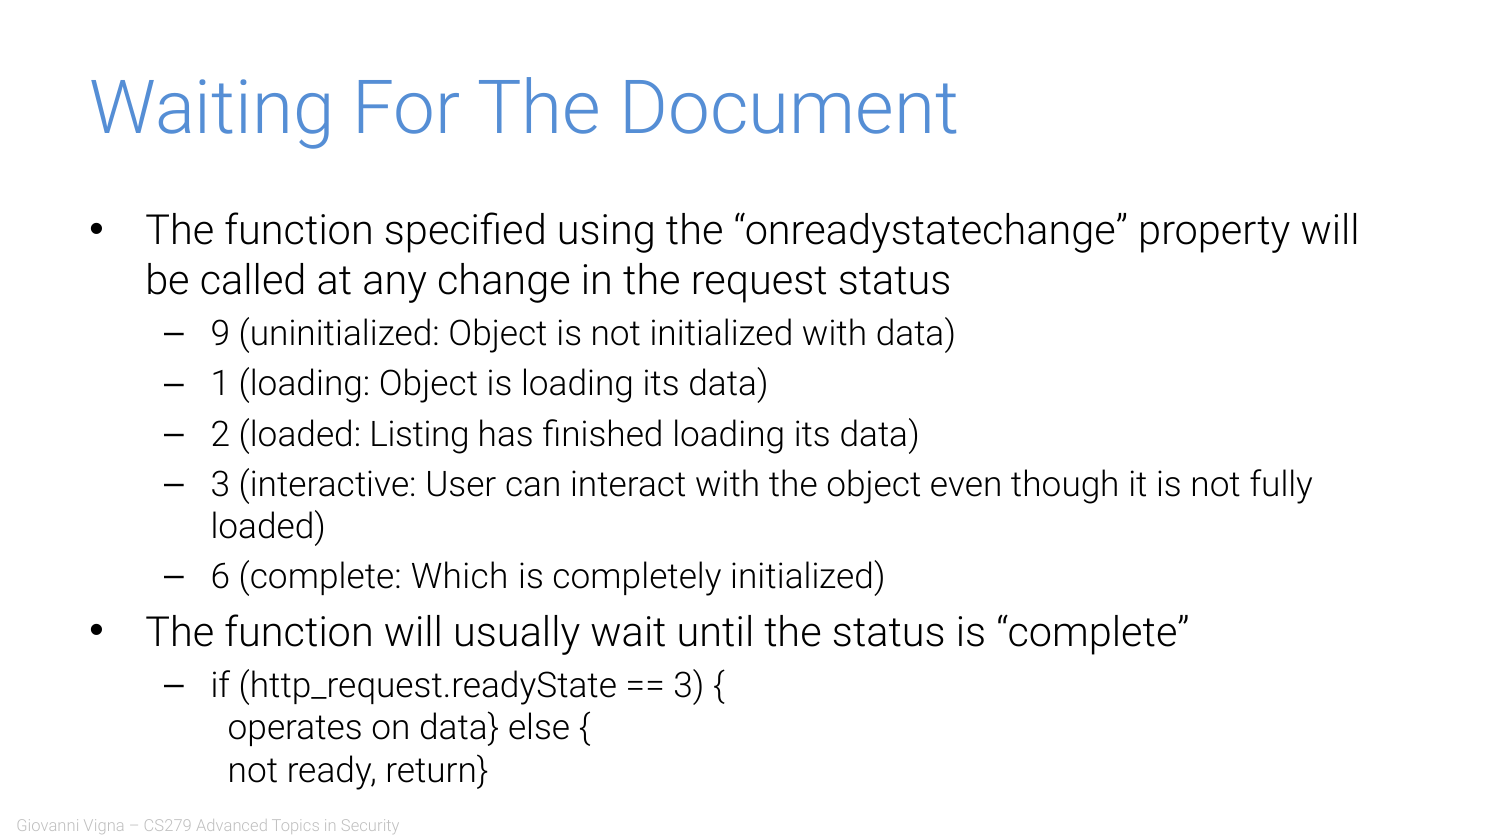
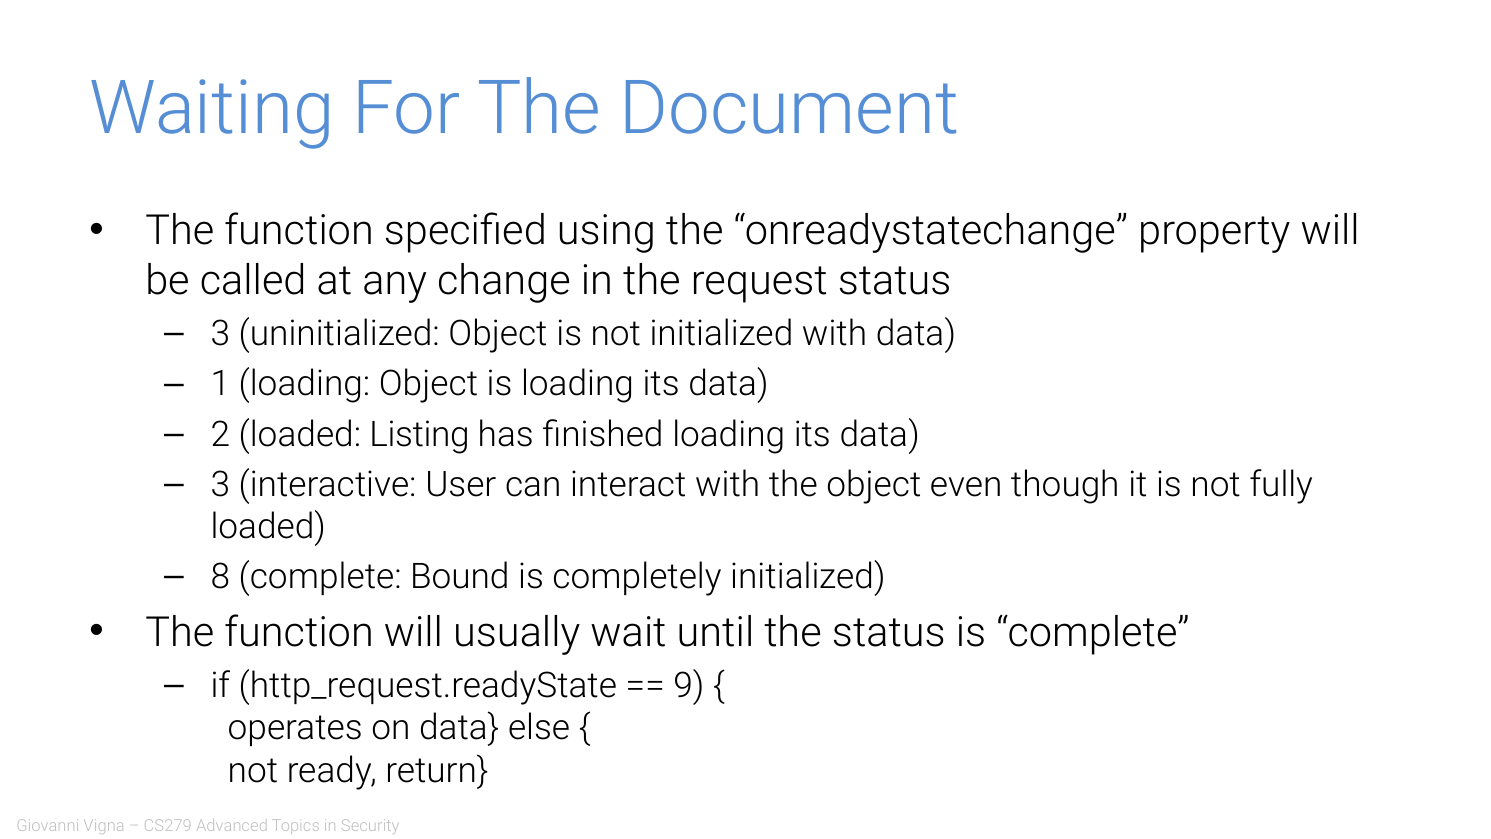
9: 9 -> 3 (220, 334)
6: 6 -> 8 (220, 577)
Which: Which -> Bound (460, 577)
3: 3 -> 9 (689, 686)
